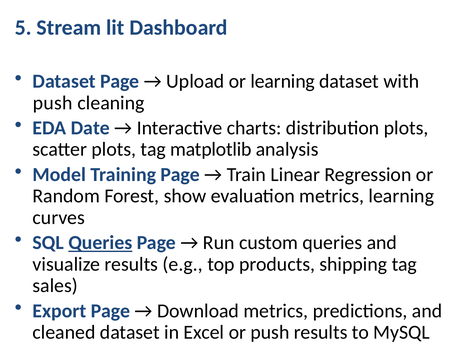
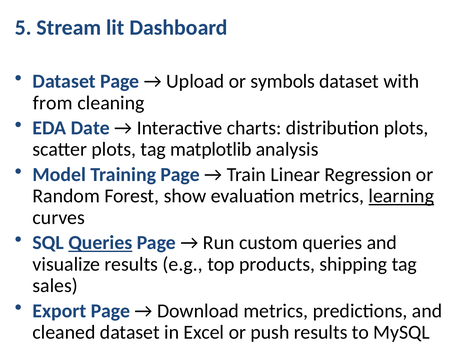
or learning: learning -> symbols (283, 81)
push: push -> from (53, 103)
learning underline: none -> present (401, 196)
